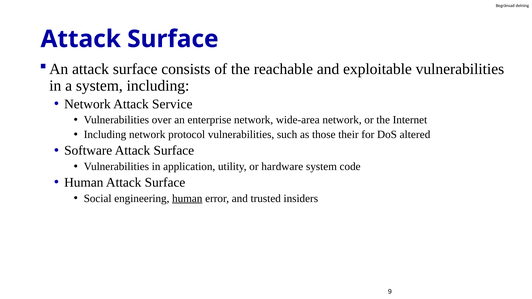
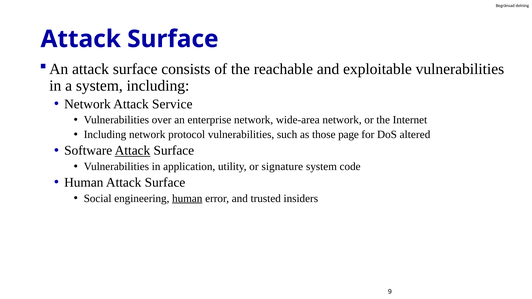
their: their -> page (349, 135)
Attack underline: none -> present (132, 151)
hardware: hardware -> signature (282, 167)
